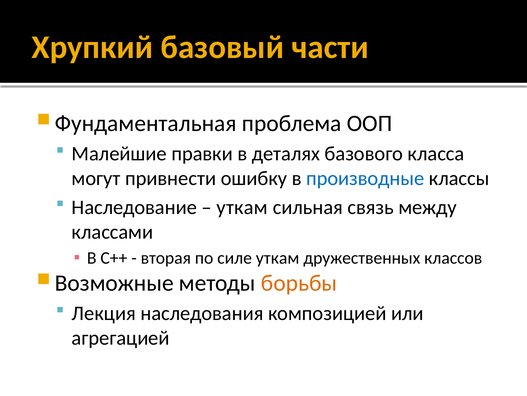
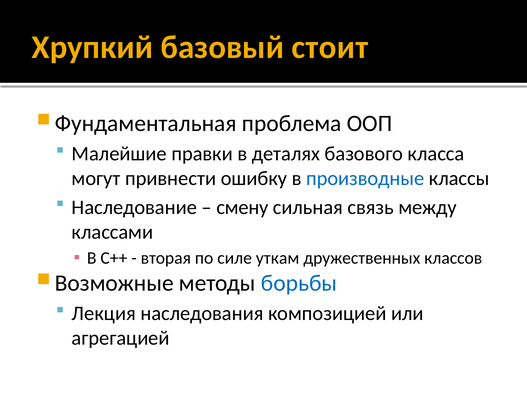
части: части -> стоит (330, 47)
уткам: уткам -> смену (242, 207)
борьбы colour: orange -> blue (299, 283)
